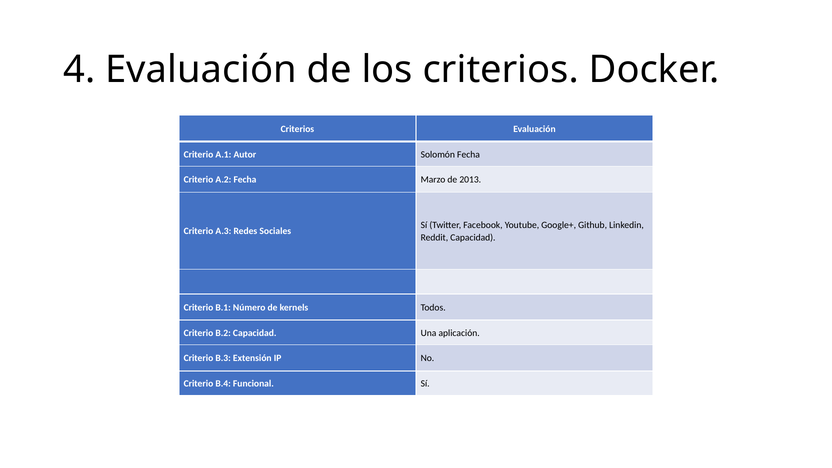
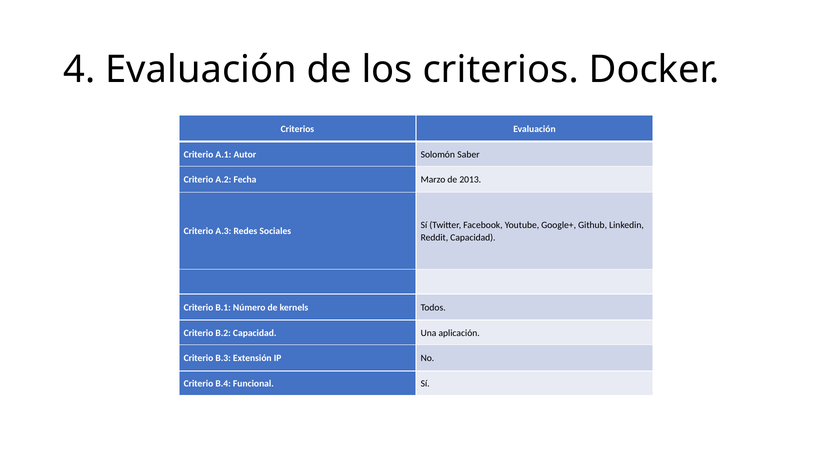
Solomón Fecha: Fecha -> Saber (468, 154)
